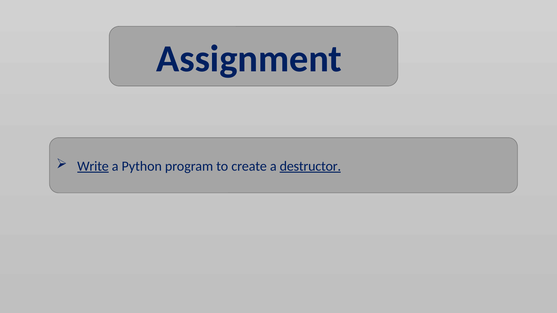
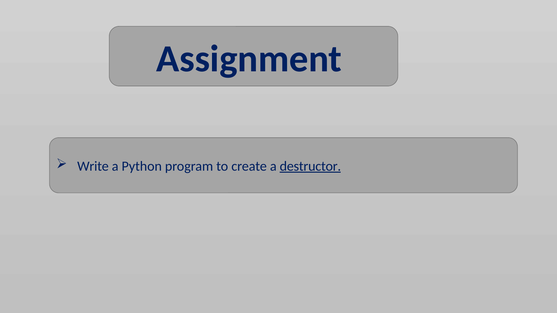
Write underline: present -> none (93, 166)
